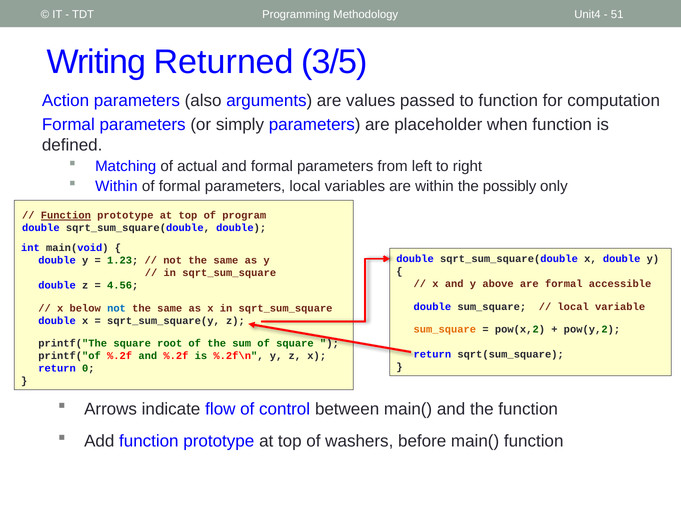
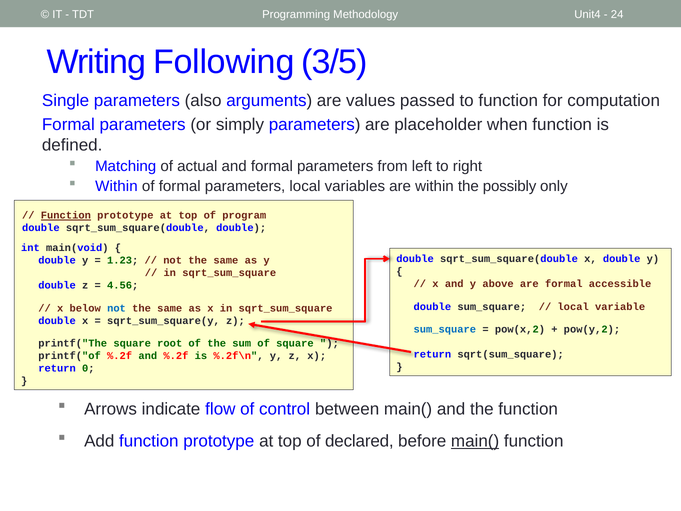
51: 51 -> 24 (617, 14)
Returned: Returned -> Following (224, 62)
Action: Action -> Single (66, 101)
sum_square colour: orange -> blue (445, 329)
washers: washers -> declared (359, 441)
main( underline: none -> present (475, 441)
